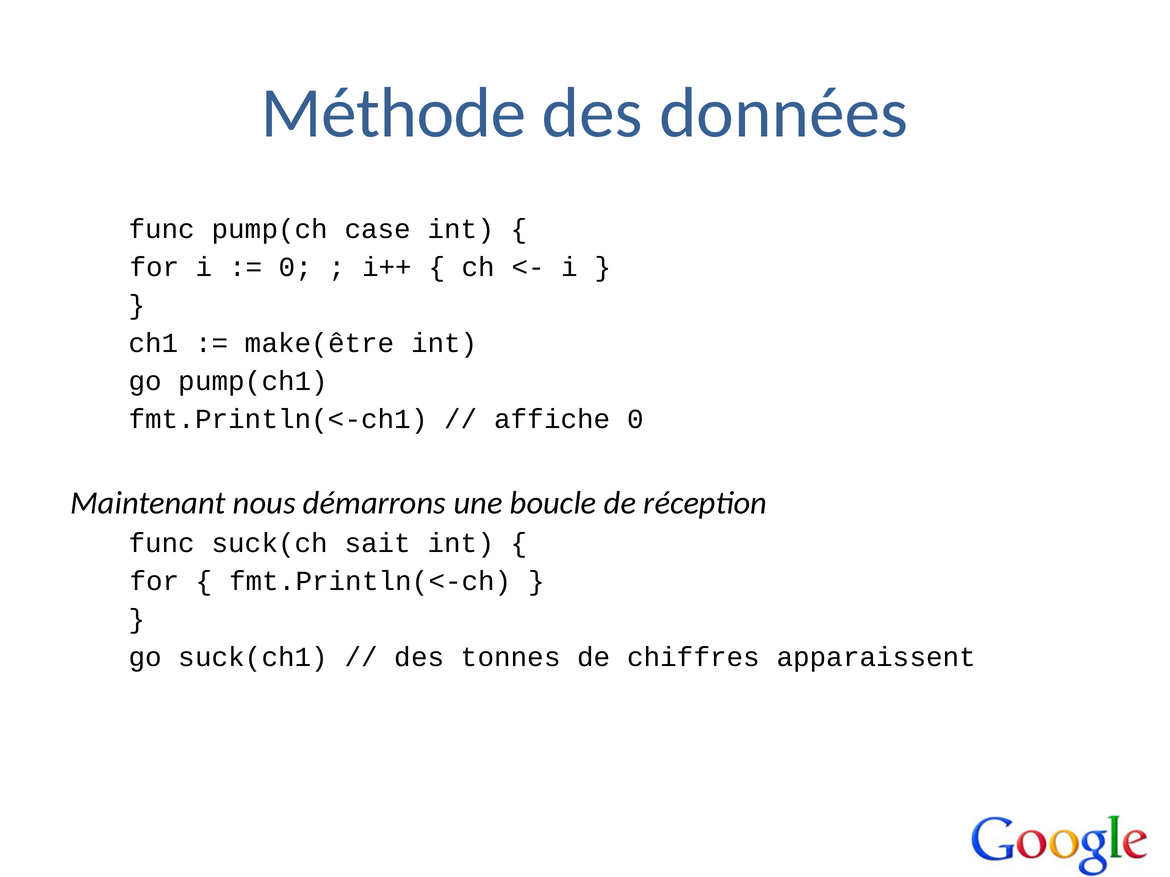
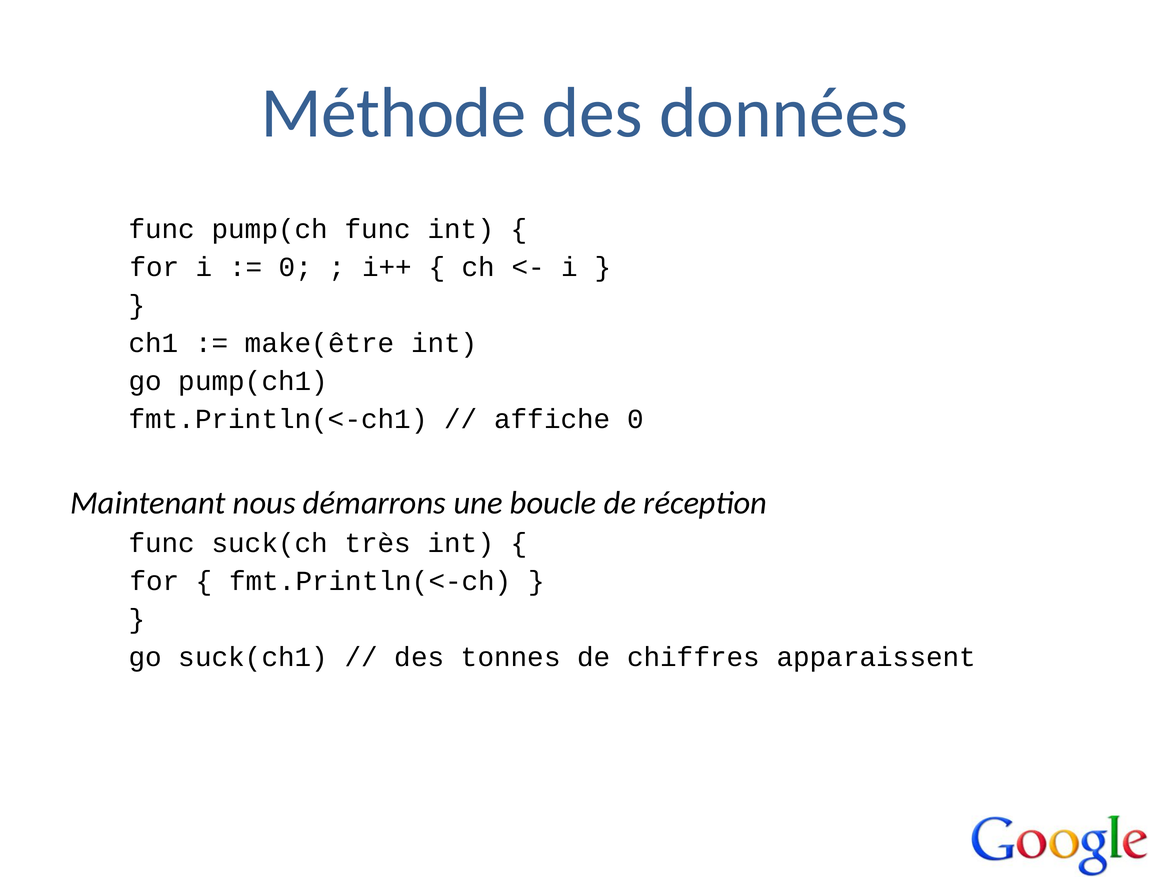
pump(ch case: case -> func (378, 229)
sait: sait -> très (378, 543)
